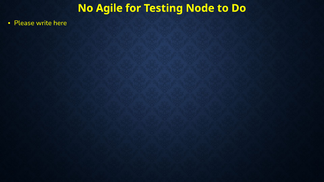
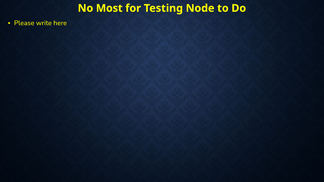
Agile: Agile -> Most (109, 8)
